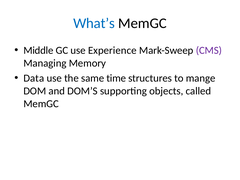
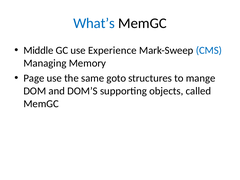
CMS colour: purple -> blue (209, 50)
Data: Data -> Page (34, 78)
time: time -> goto (116, 78)
